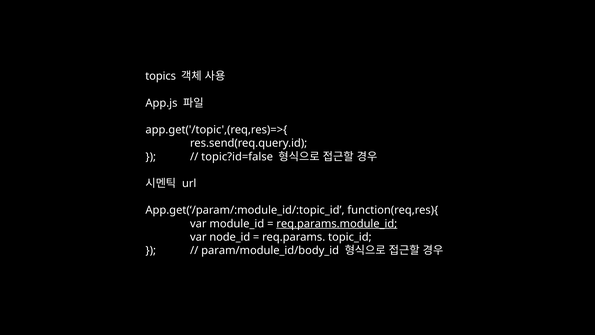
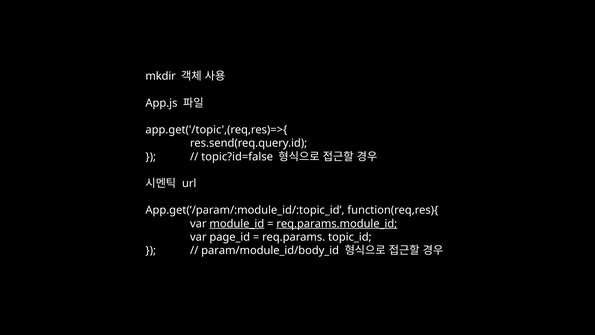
topics: topics -> mkdir (161, 76)
module_id underline: none -> present (237, 223)
node_id: node_id -> page_id (230, 237)
